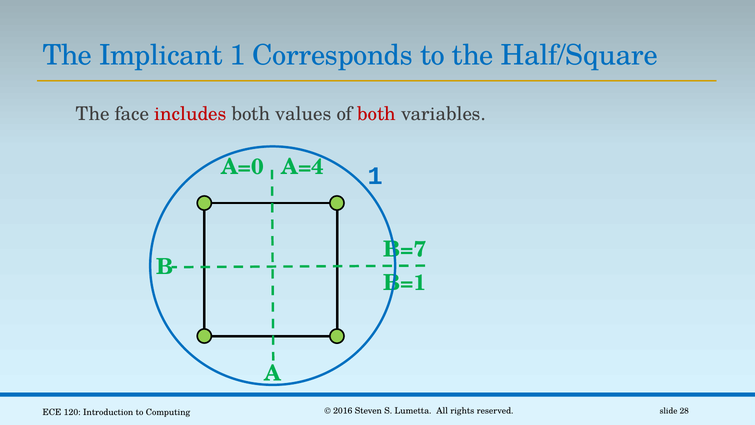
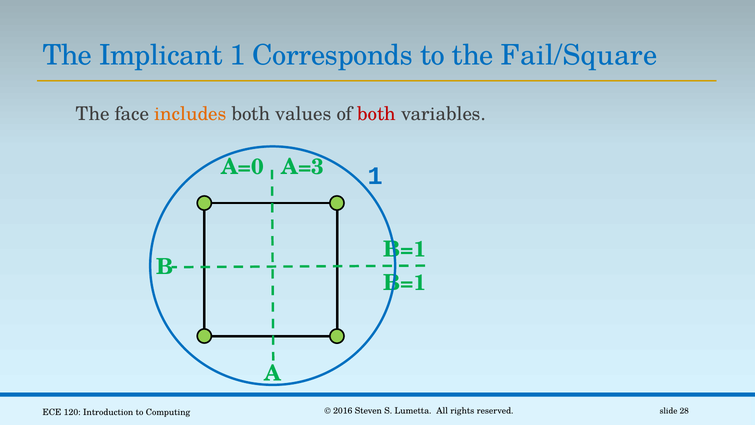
Half/Square: Half/Square -> Fail/Square (579, 55)
includes colour: red -> orange (190, 114)
A=4: A=4 -> A=3 (303, 167)
B=7: B=7 -> B=1 (405, 249)
